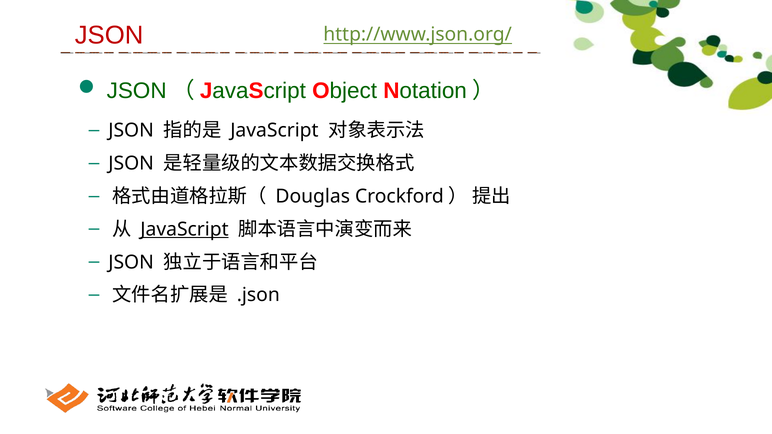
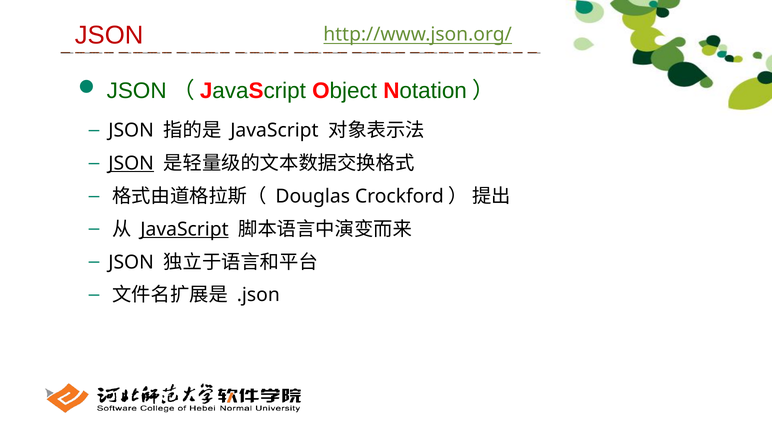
JSON underline: none -> present (131, 163)
